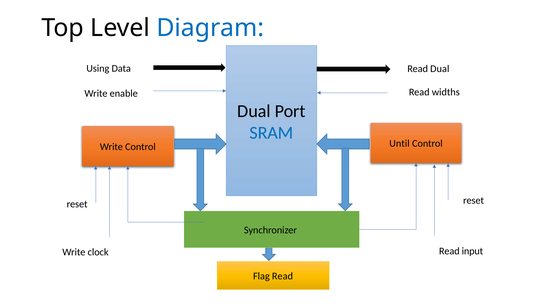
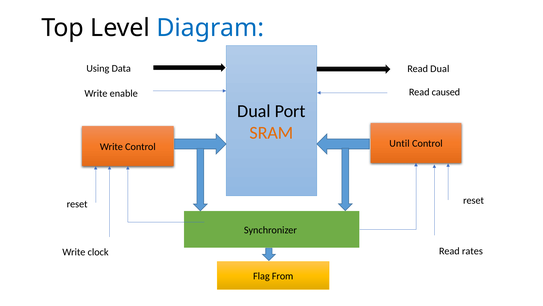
widths: widths -> caused (446, 92)
SRAM colour: blue -> orange (271, 133)
input: input -> rates (472, 251)
Flag Read: Read -> From (283, 276)
